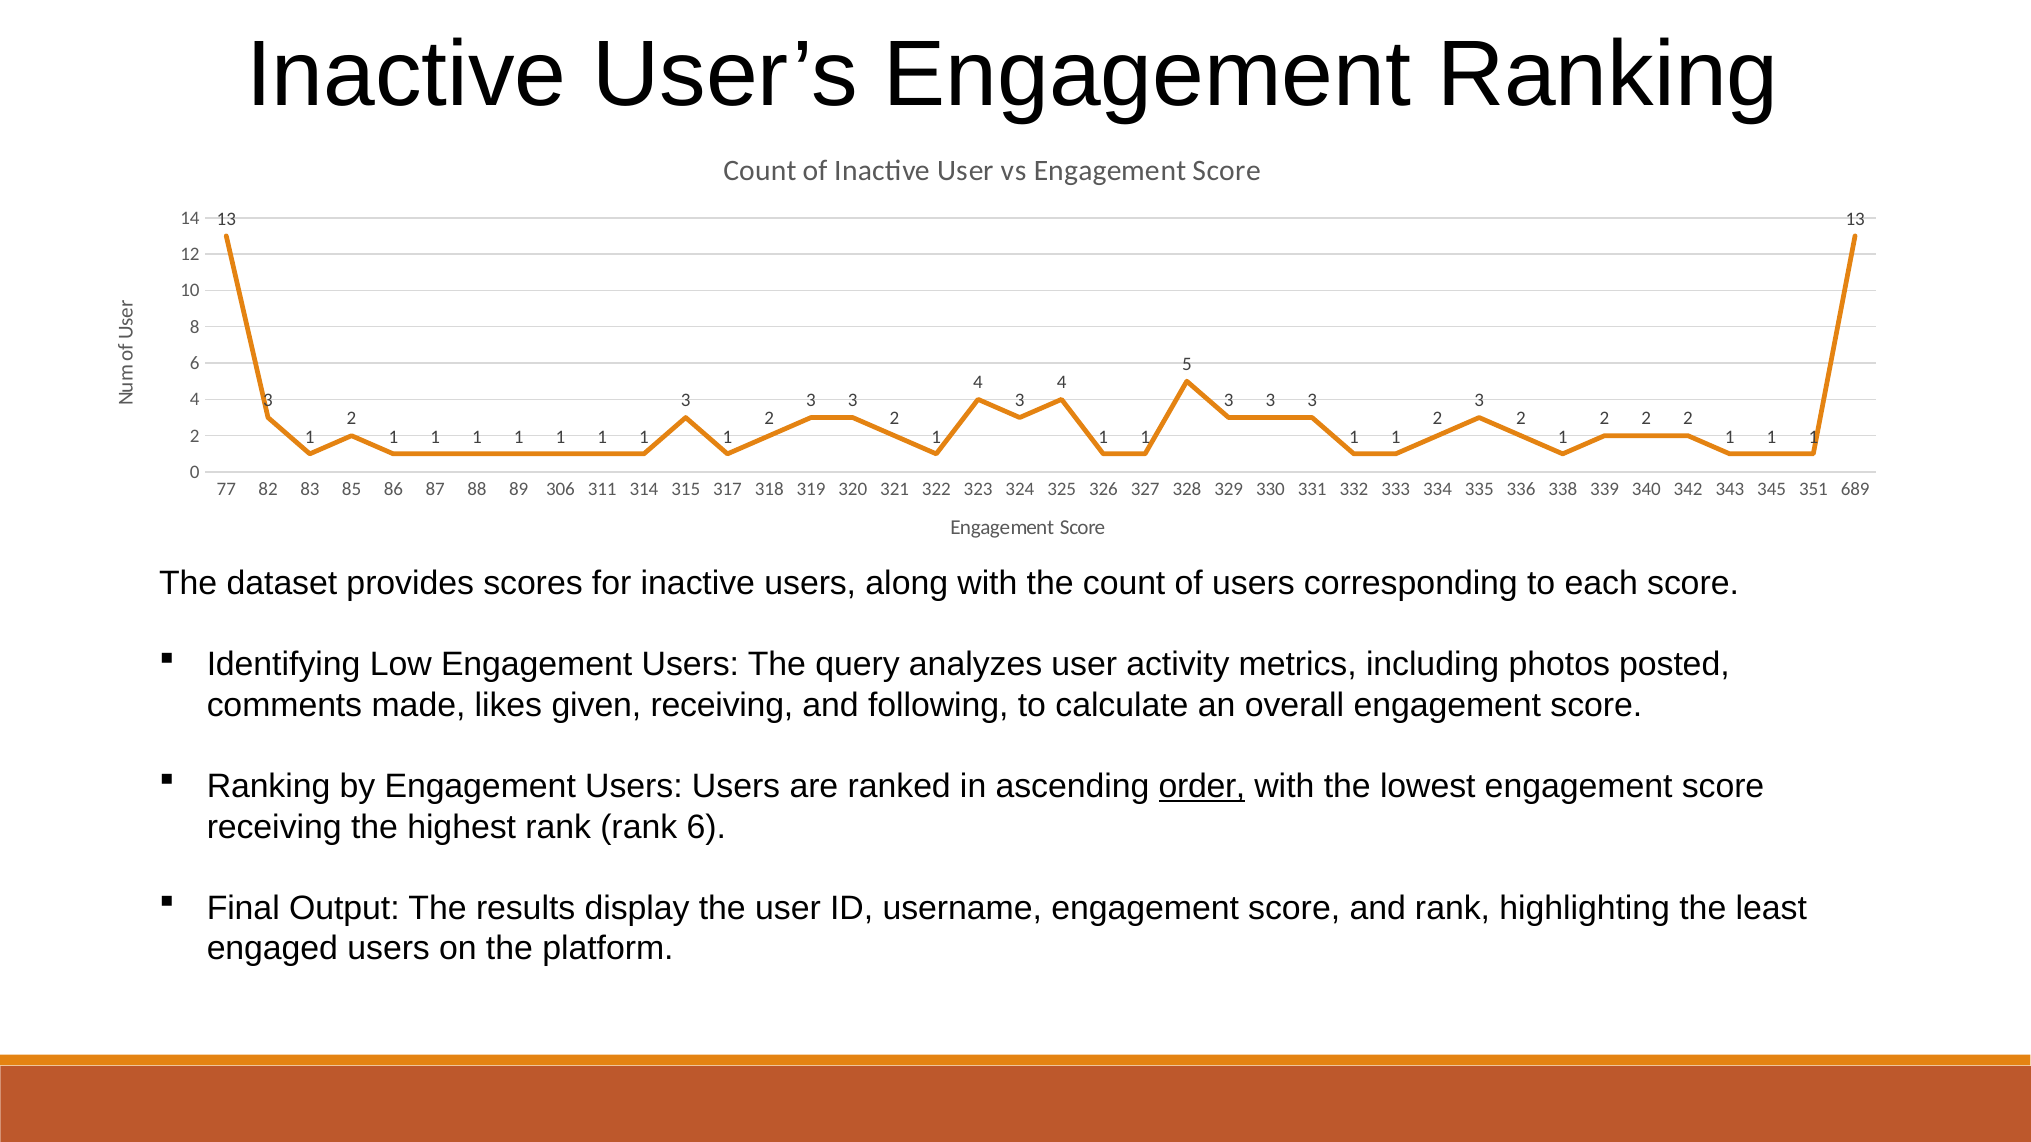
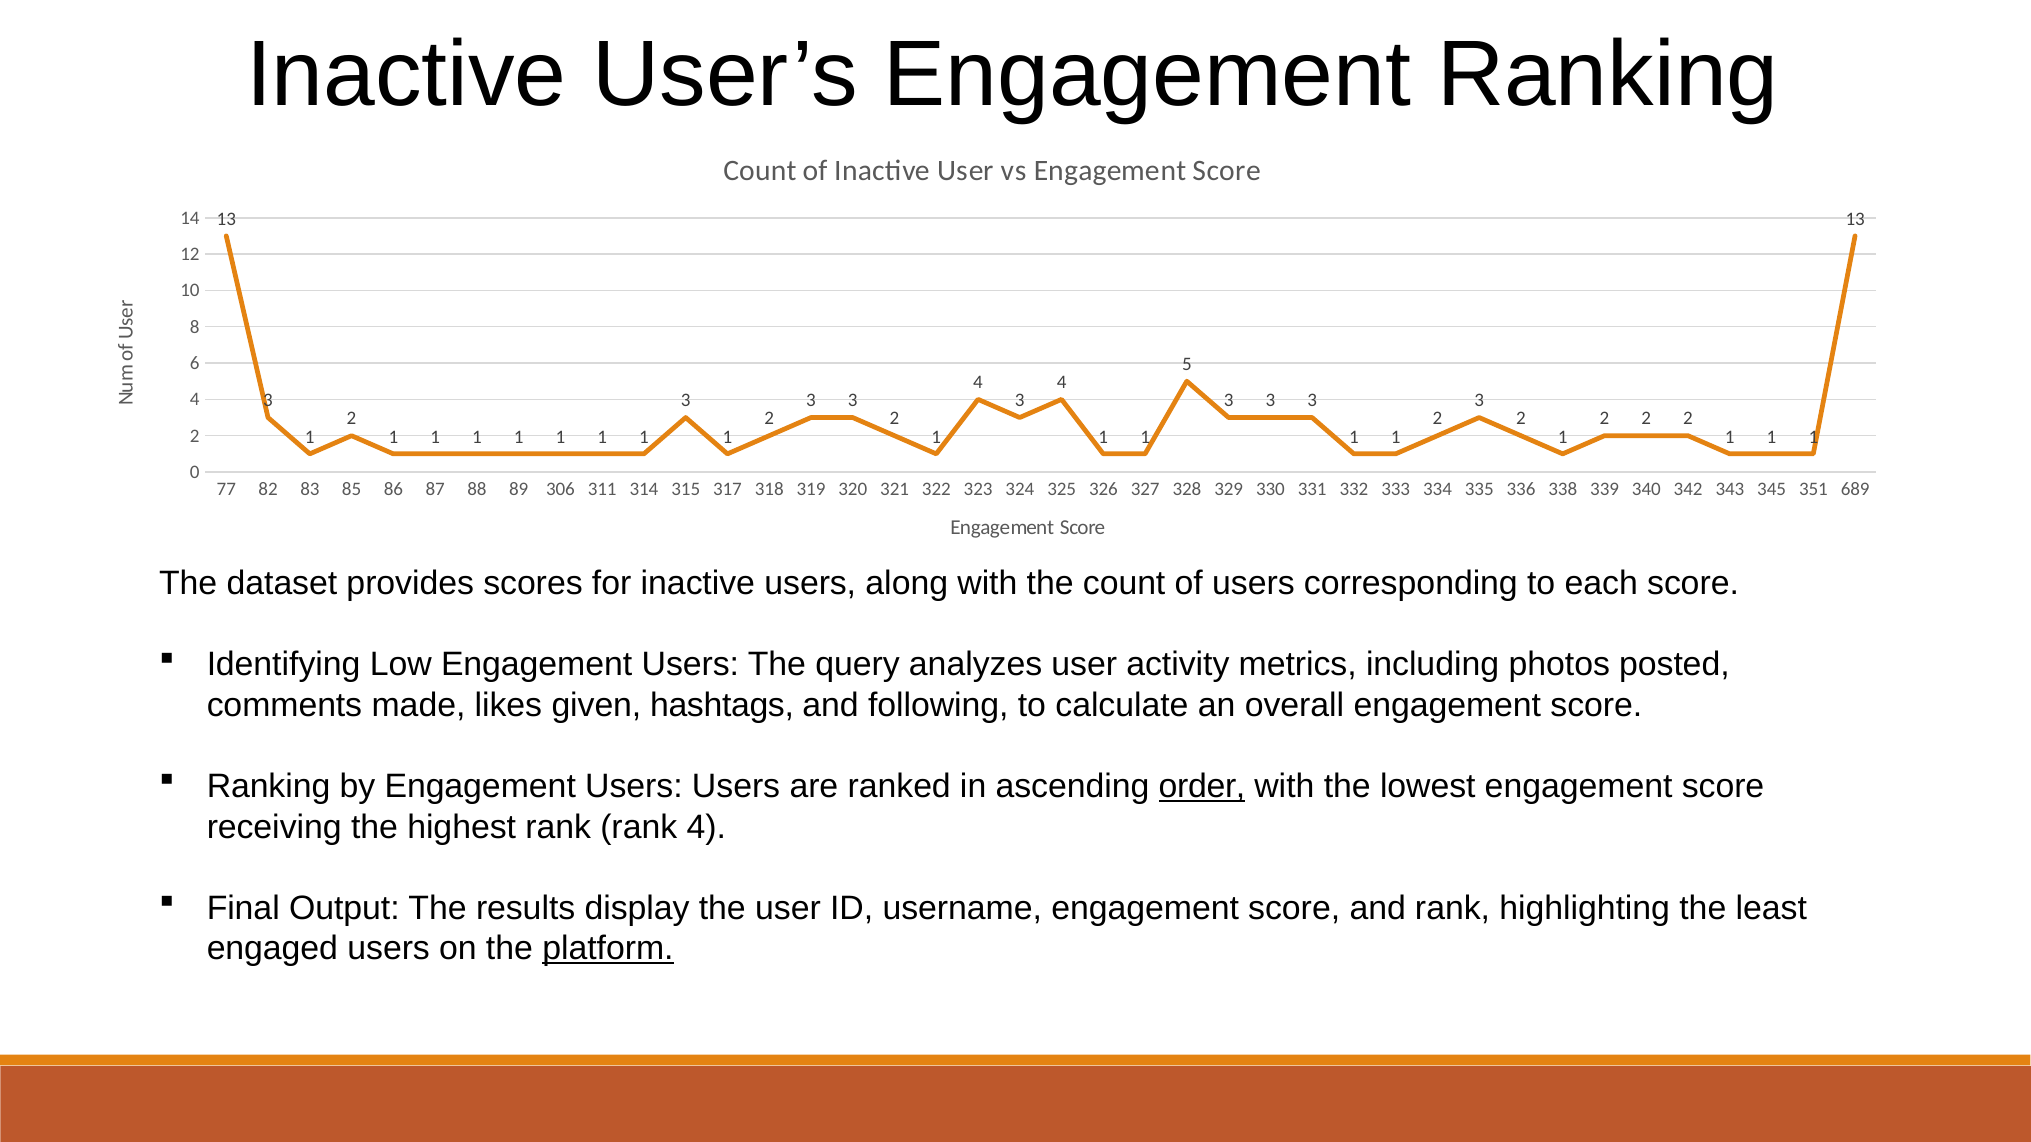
given receiving: receiving -> hashtags (722, 705)
rank 6: 6 -> 4 (706, 827)
platform underline: none -> present (608, 949)
